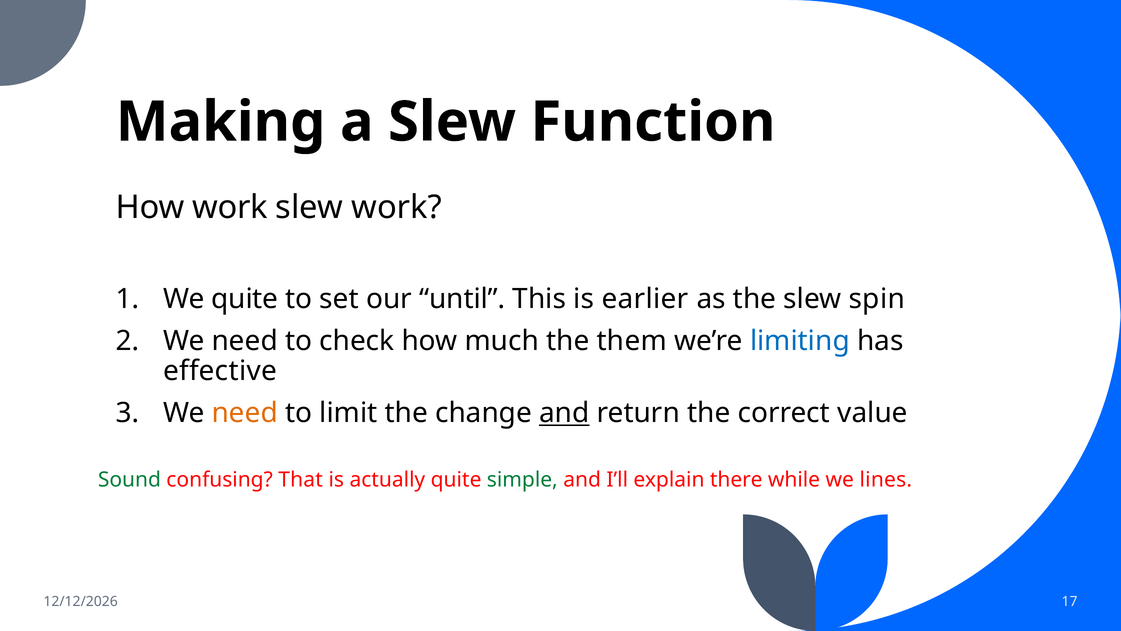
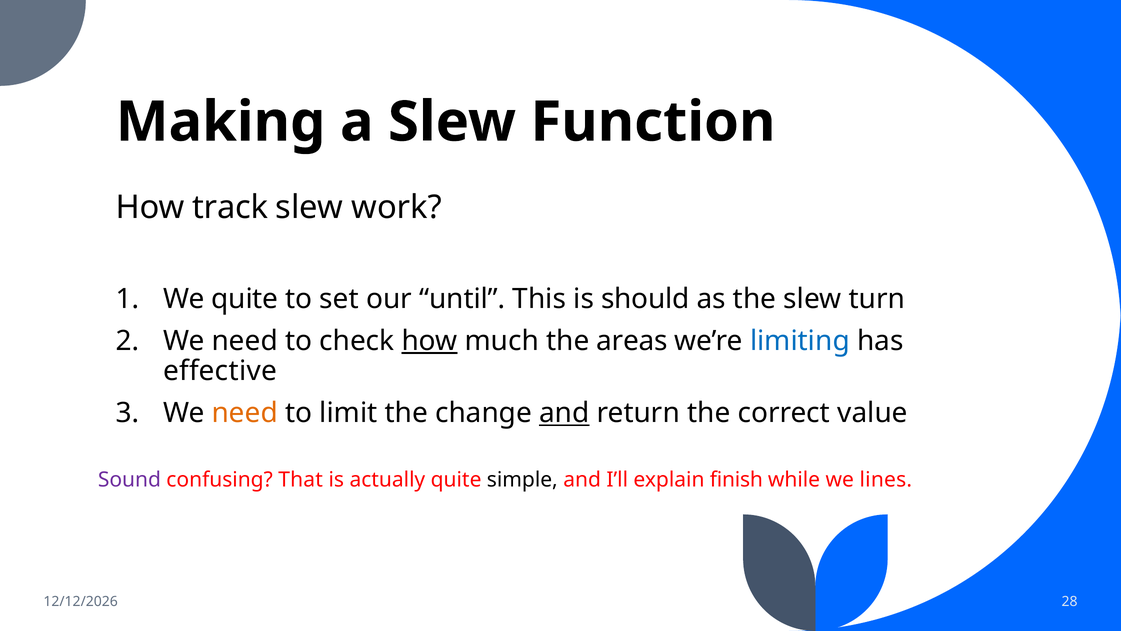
How work: work -> track (230, 207)
earlier: earlier -> should (645, 299)
spin: spin -> turn (877, 299)
how underline: none -> present (430, 341)
them: them -> areas (632, 341)
Sound colour: green -> purple (129, 479)
simple colour: green -> black (522, 479)
there: there -> finish (736, 479)
17: 17 -> 28 (1070, 601)
